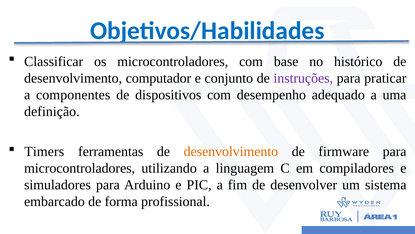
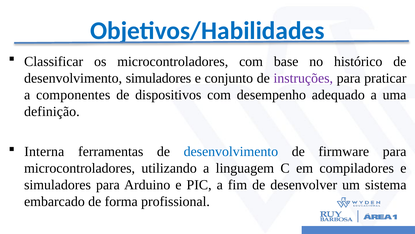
desenvolvimento computador: computador -> simuladores (158, 78)
Timers: Timers -> Interna (44, 151)
desenvolvimento colour: orange -> blue (231, 151)
